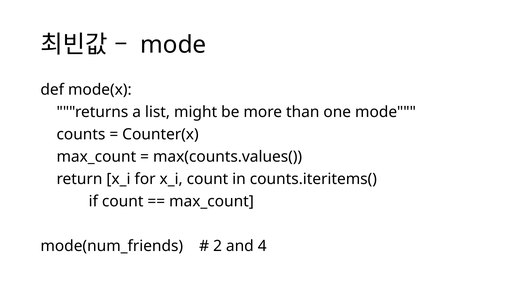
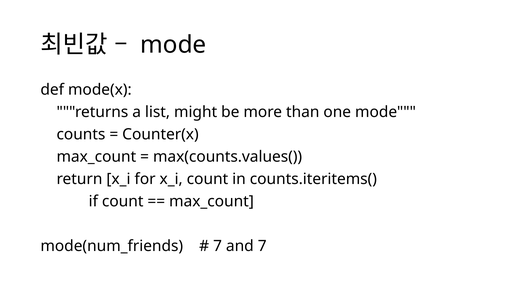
2: 2 -> 7 (218, 246)
and 4: 4 -> 7 (262, 246)
